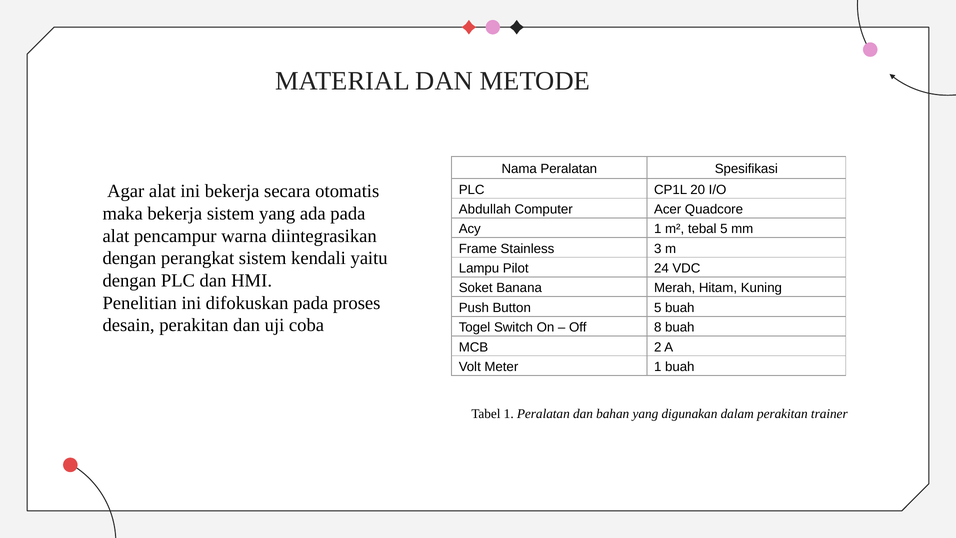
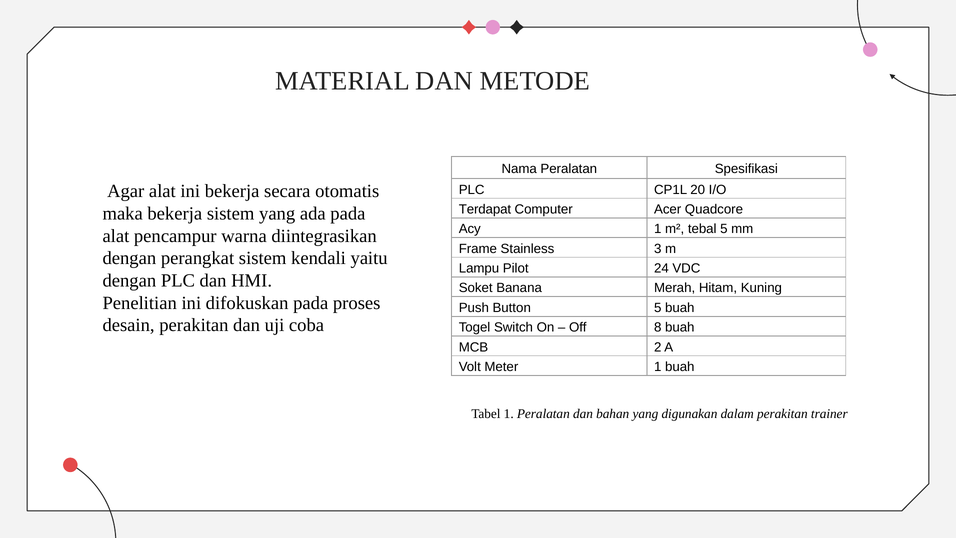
Abdullah: Abdullah -> Terdapat (485, 209)
